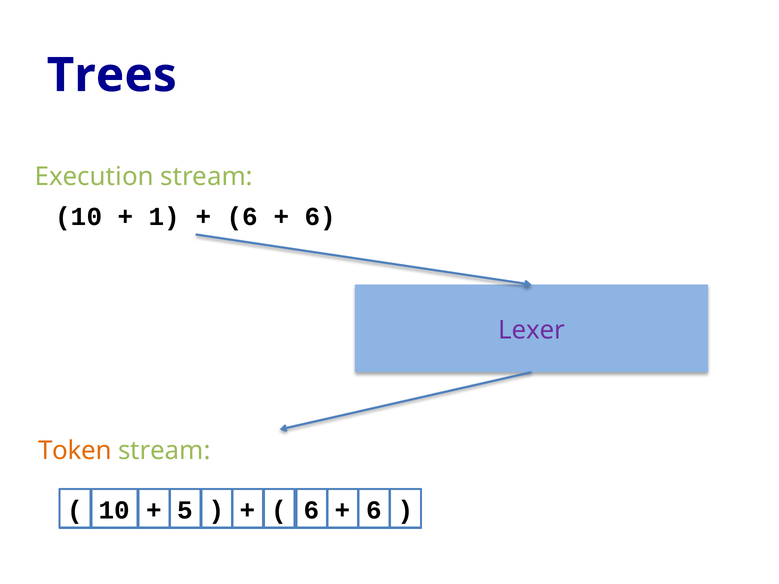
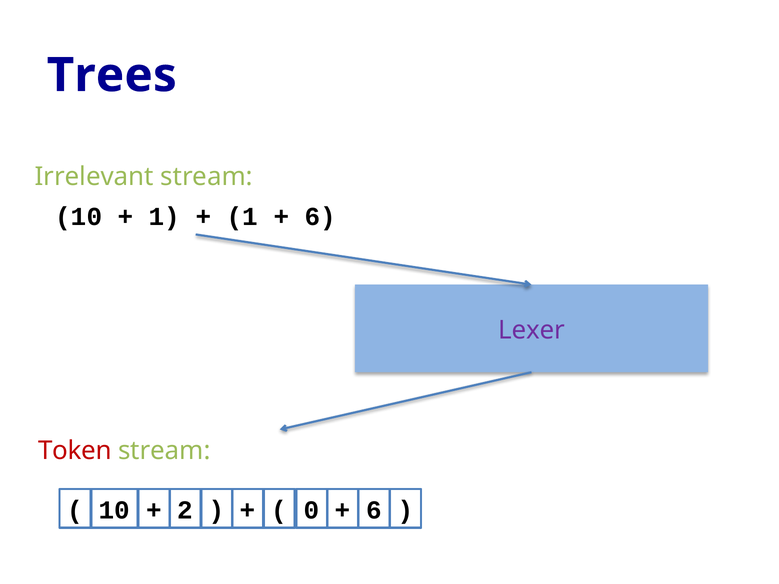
Execution: Execution -> Irrelevant (94, 177)
6: 6 -> 1 (242, 217)
Token colour: orange -> red (75, 451)
5: 5 -> 2 (185, 511)
6: 6 -> 0 (312, 511)
